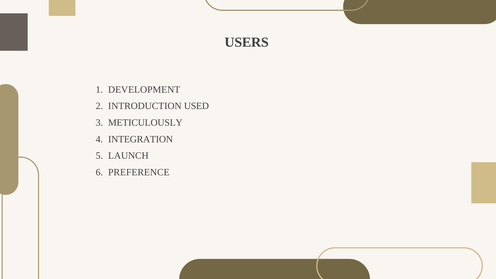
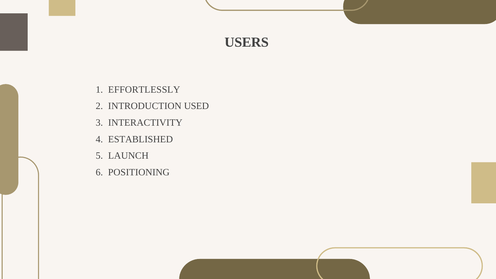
DEVELOPMENT: DEVELOPMENT -> EFFORTLESSLY (144, 90)
METICULOUSLY: METICULOUSLY -> INTERACTIVITY (145, 123)
INTEGRATION: INTEGRATION -> ESTABLISHED (141, 139)
PREFERENCE: PREFERENCE -> POSITIONING (139, 172)
